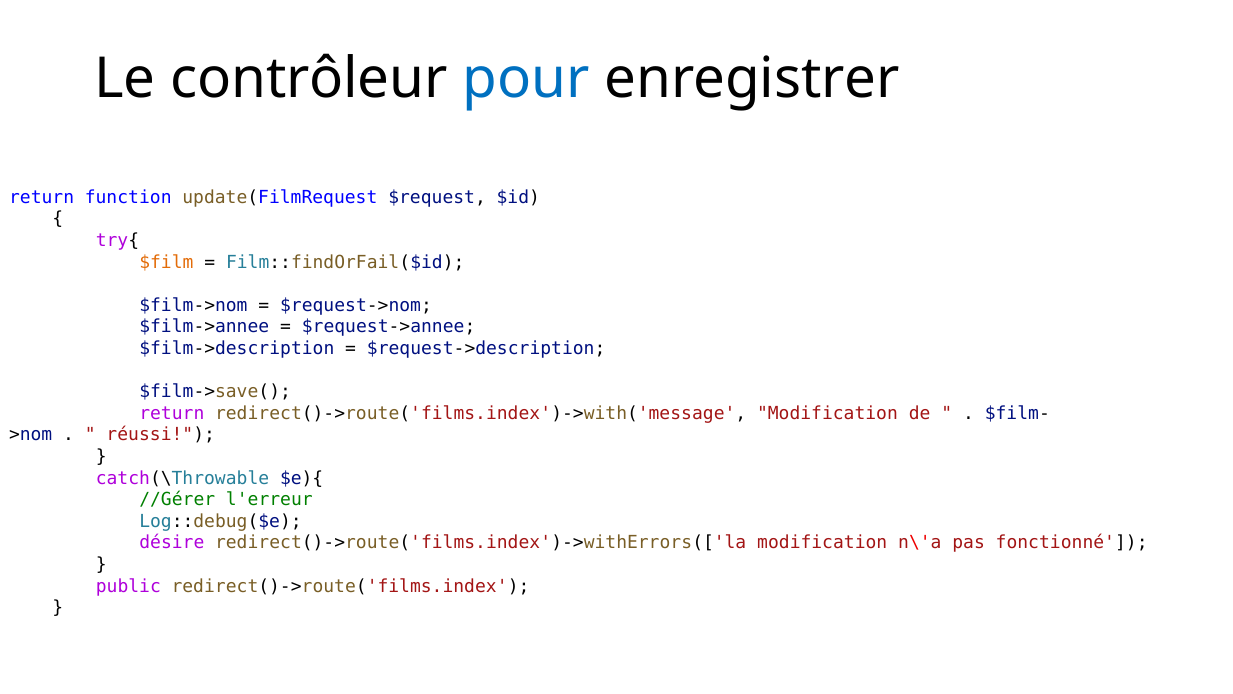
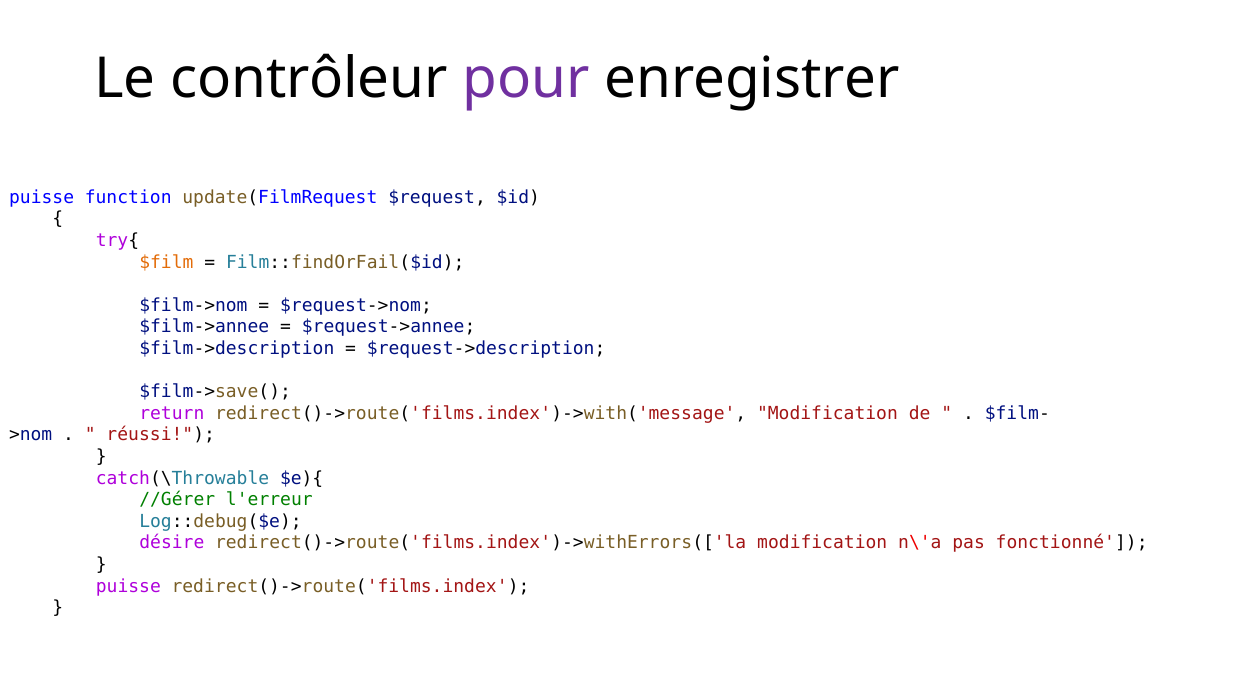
pour colour: blue -> purple (526, 79)
return: return -> puisse (42, 197)
public: public -> puisse (128, 586)
